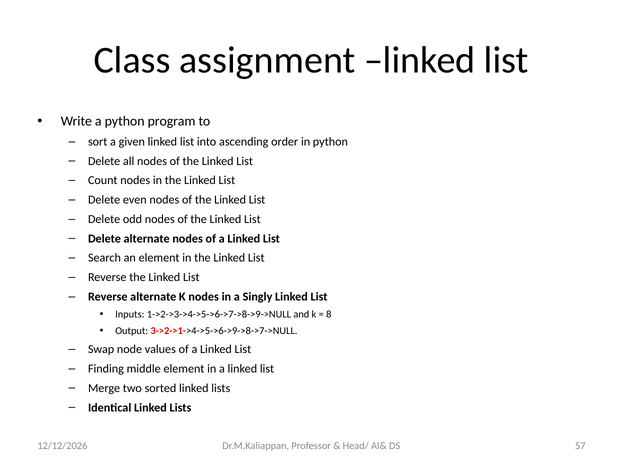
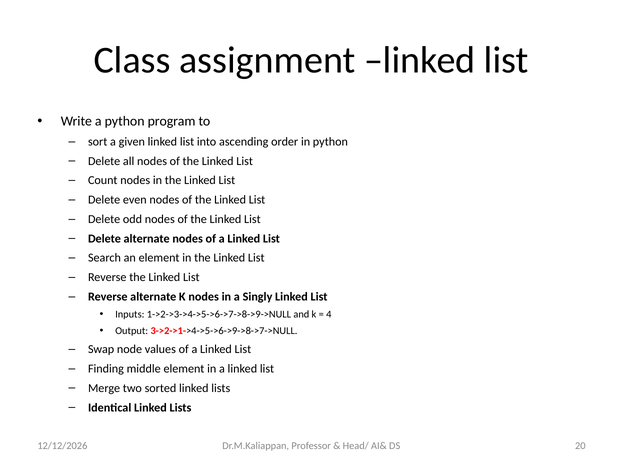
8: 8 -> 4 (329, 314)
57: 57 -> 20 (580, 446)
